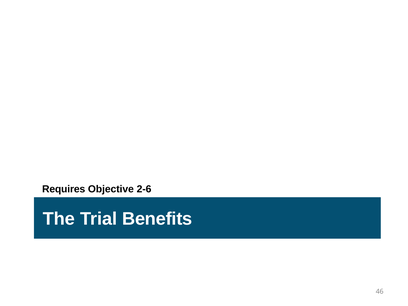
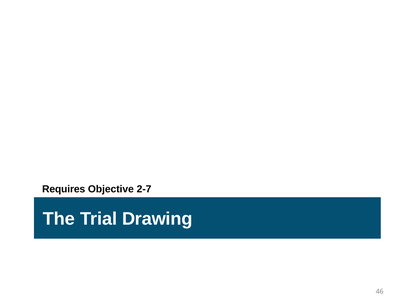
2-6: 2-6 -> 2-7 (144, 189)
Benefits: Benefits -> Drawing (157, 219)
